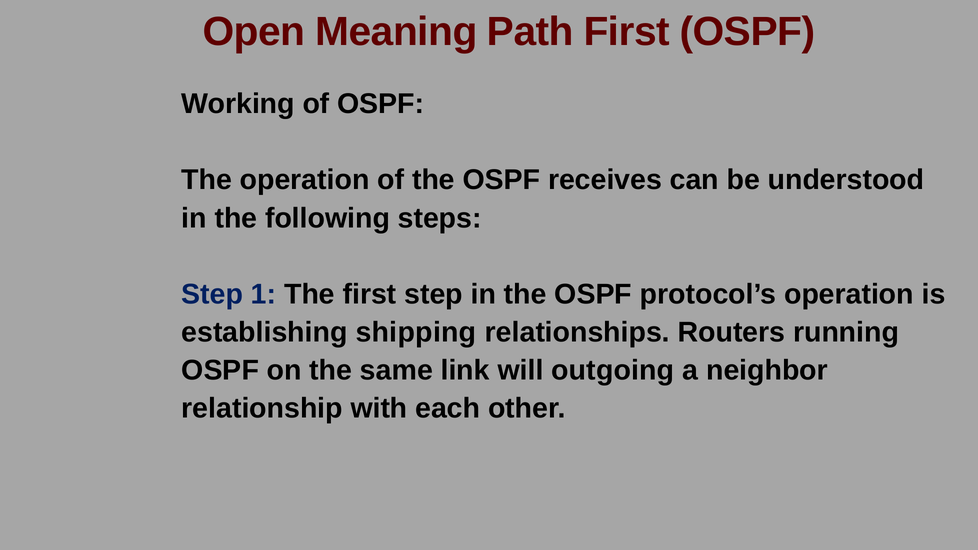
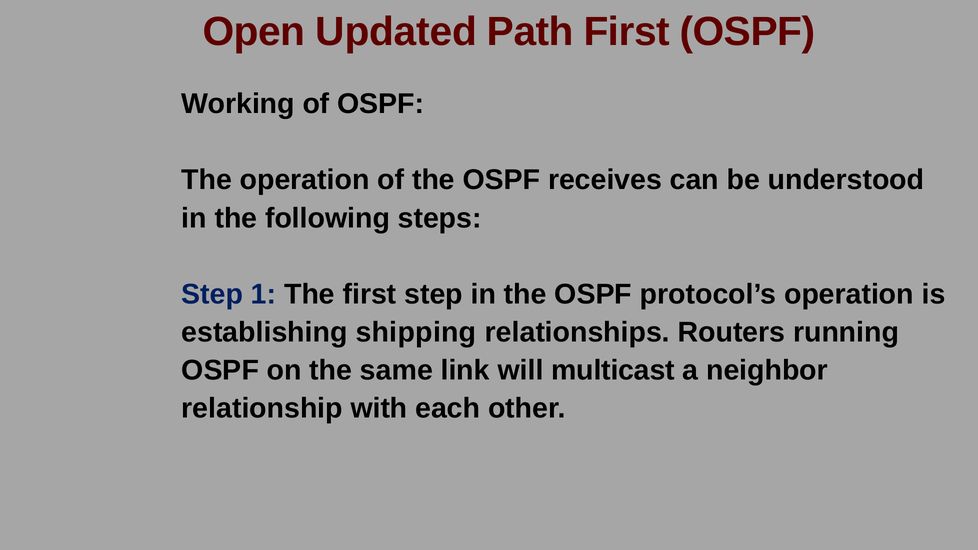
Meaning: Meaning -> Updated (396, 32)
outgoing: outgoing -> multicast (613, 370)
